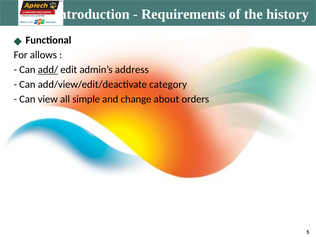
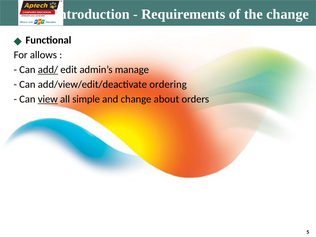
the history: history -> change (288, 14)
address: address -> manage (132, 70)
category: category -> ordering (168, 84)
view underline: none -> present (48, 99)
